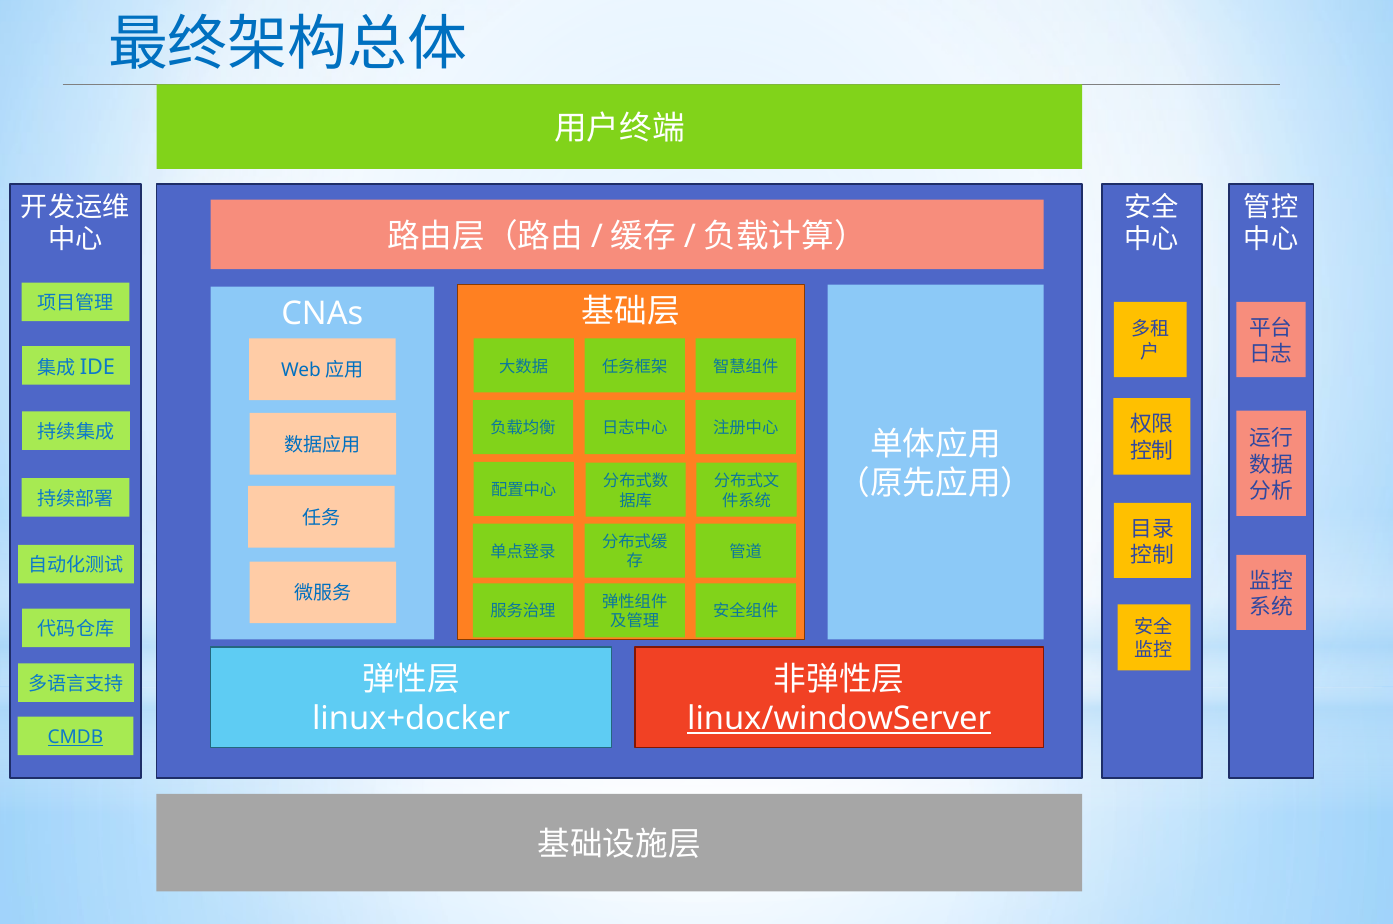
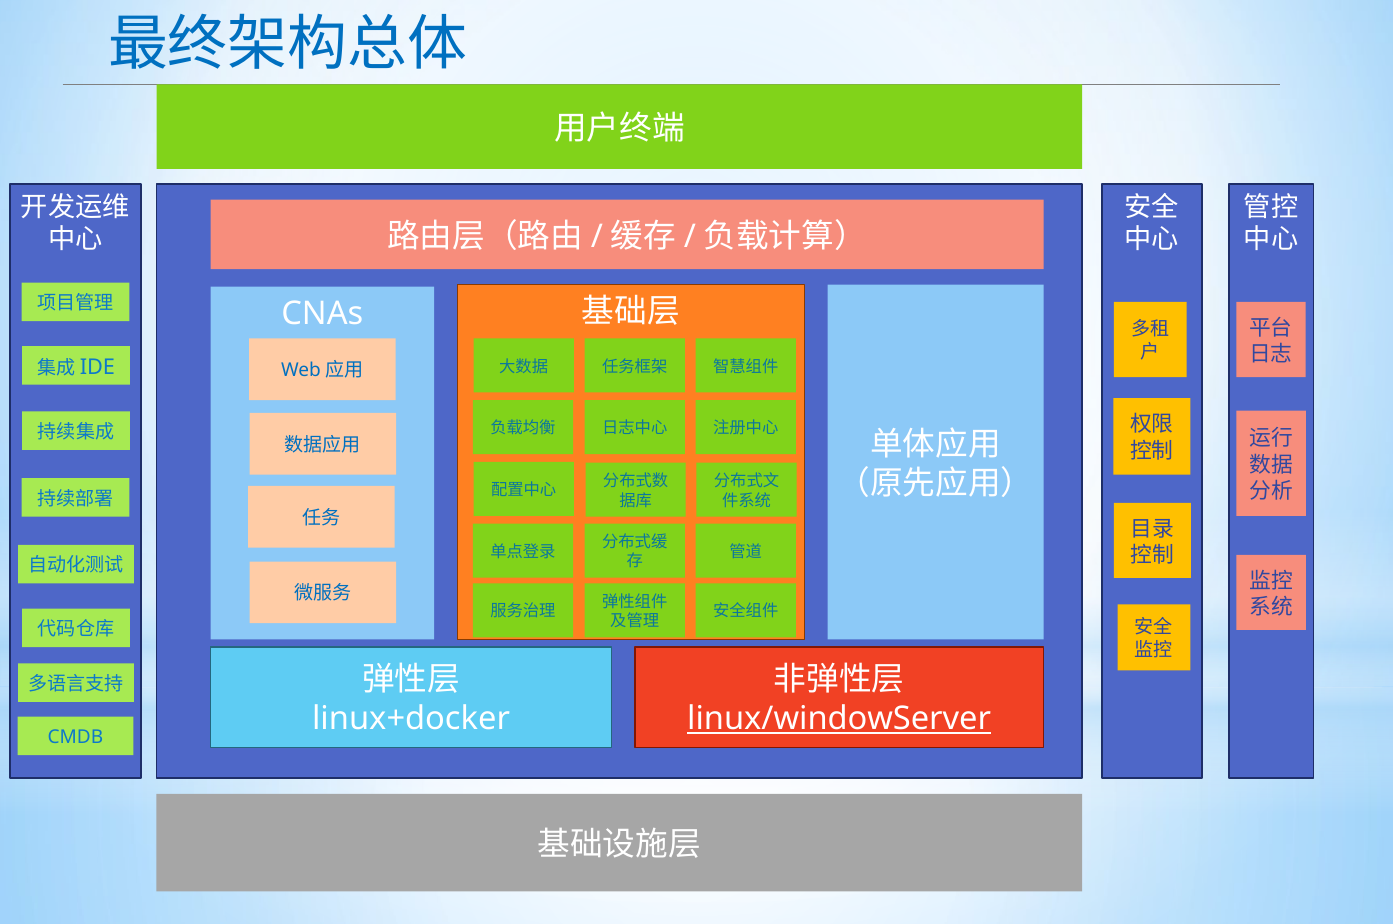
CMDB underline: present -> none (75, 737)
